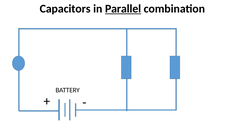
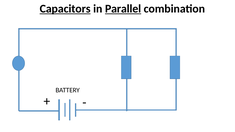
Capacitors underline: none -> present (65, 9)
